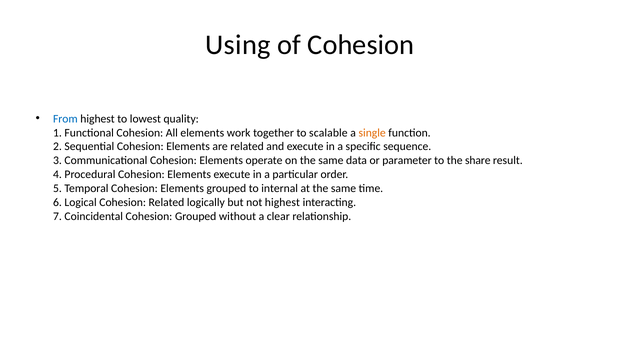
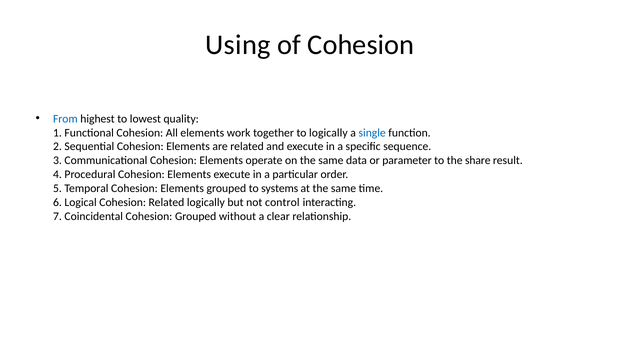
to scalable: scalable -> logically (328, 133)
single colour: orange -> blue (372, 133)
internal: internal -> systems (280, 188)
not highest: highest -> control (282, 202)
